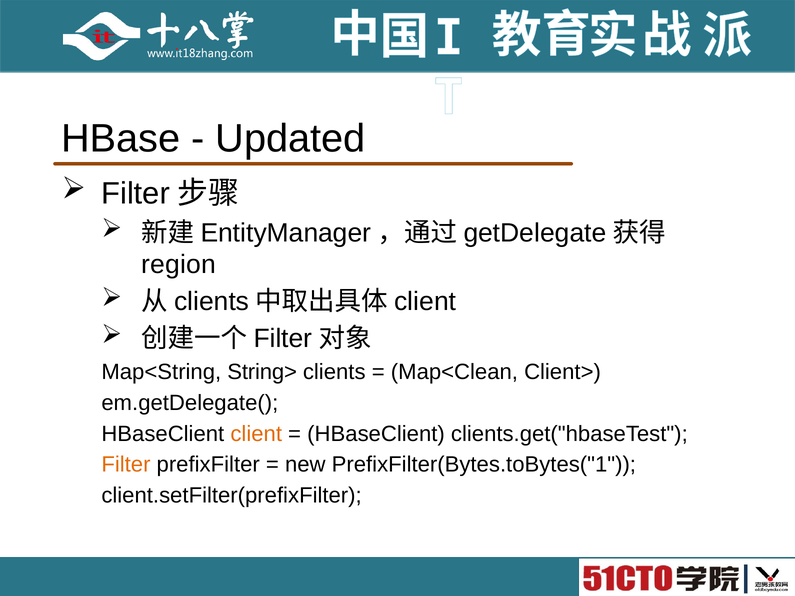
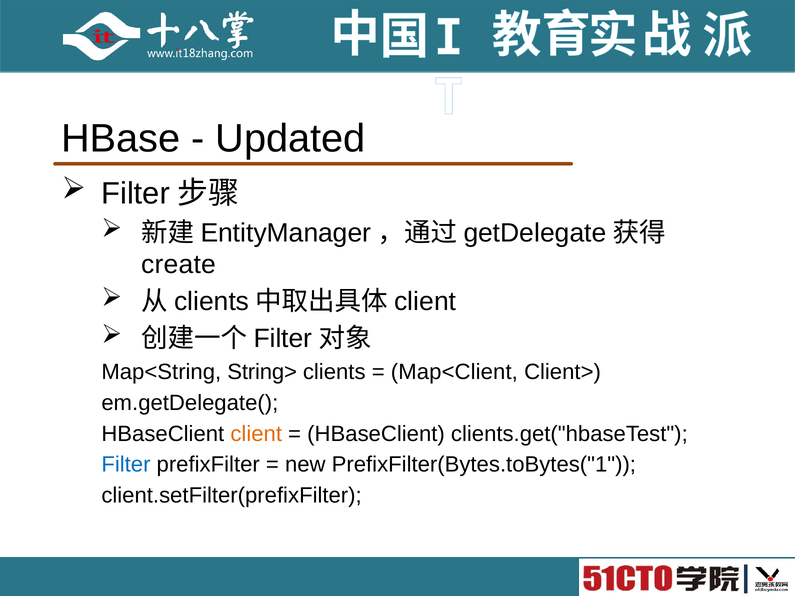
region: region -> create (179, 265)
Map<Clean: Map<Clean -> Map<Client (454, 372)
Filter colour: orange -> blue (126, 465)
